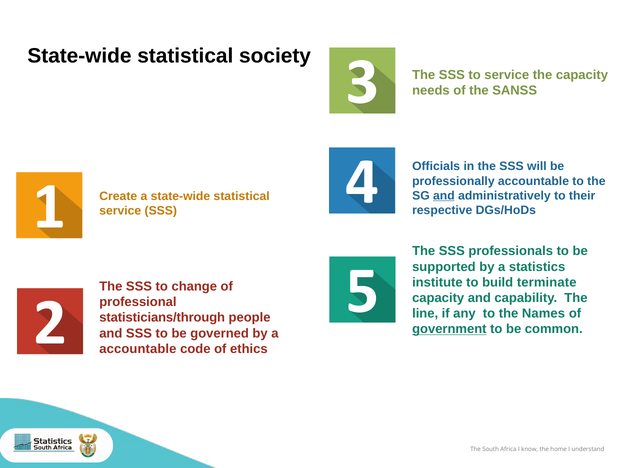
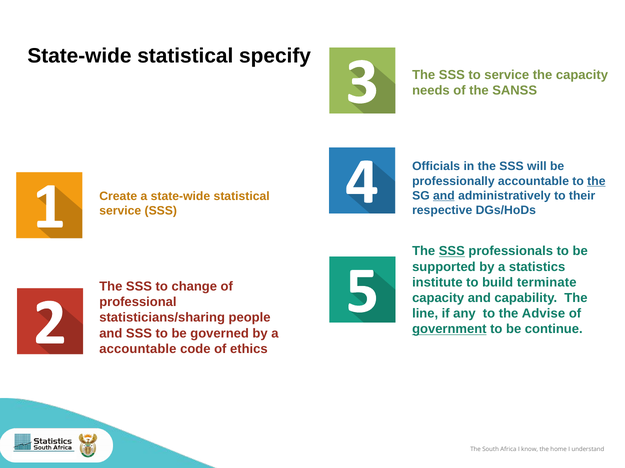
society: society -> specify (275, 56)
the underline: none -> present (596, 181)
SSS underline: none -> present (452, 252)
Names: Names -> Advise (543, 314)
statisticians/through: statisticians/through -> statisticians/sharing (162, 318)
common: common -> continue (554, 330)
